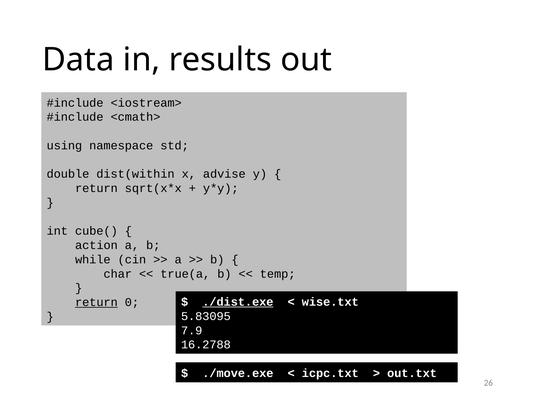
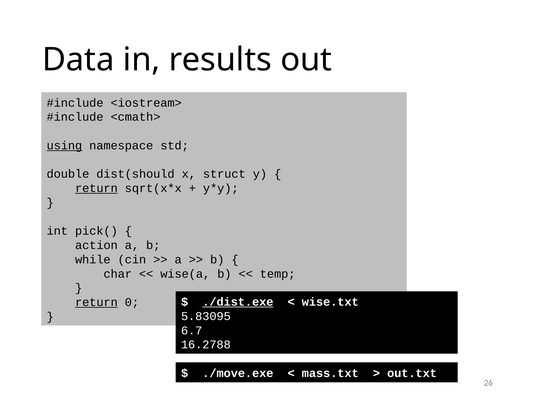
using underline: none -> present (64, 146)
dist(within: dist(within -> dist(should (135, 174)
advise: advise -> struct (224, 174)
return underline: none -> present (96, 188)
cube(: cube( -> pick( (96, 231)
true(a: true(a -> wise(a (185, 274)
7.9: 7.9 -> 6.7 (192, 331)
icpc.txt: icpc.txt -> mass.txt (330, 373)
